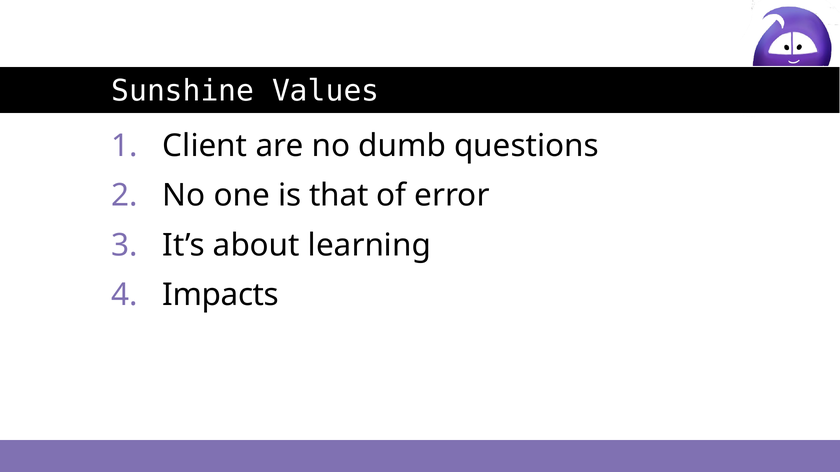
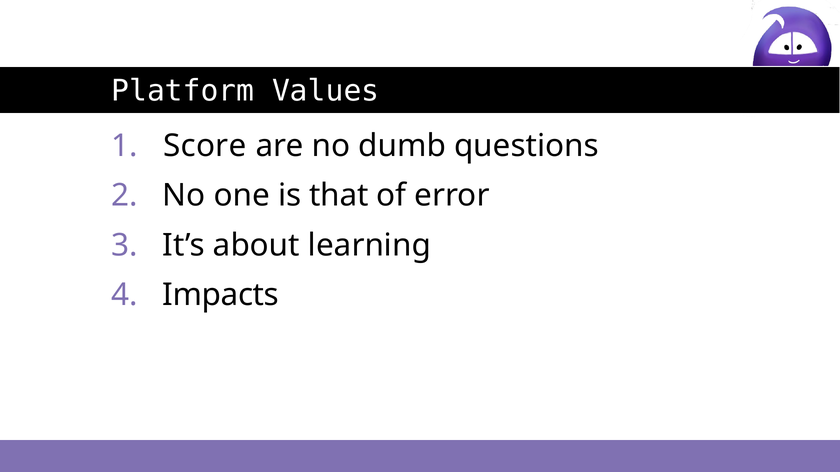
Sunshine: Sunshine -> Platform (183, 91)
Client: Client -> Score (205, 146)
